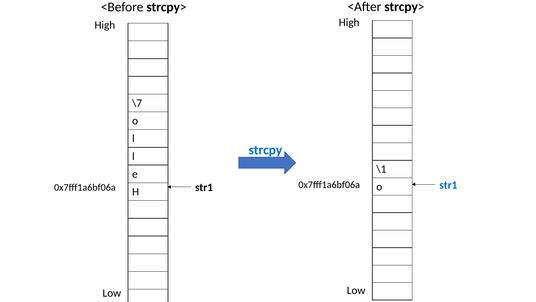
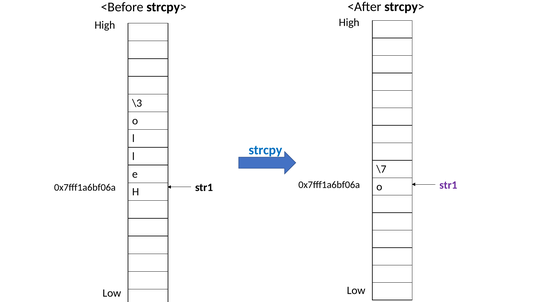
\7: \7 -> \3 (137, 103)
\1: \1 -> \7 (381, 169)
str1 colour: blue -> purple (448, 185)
